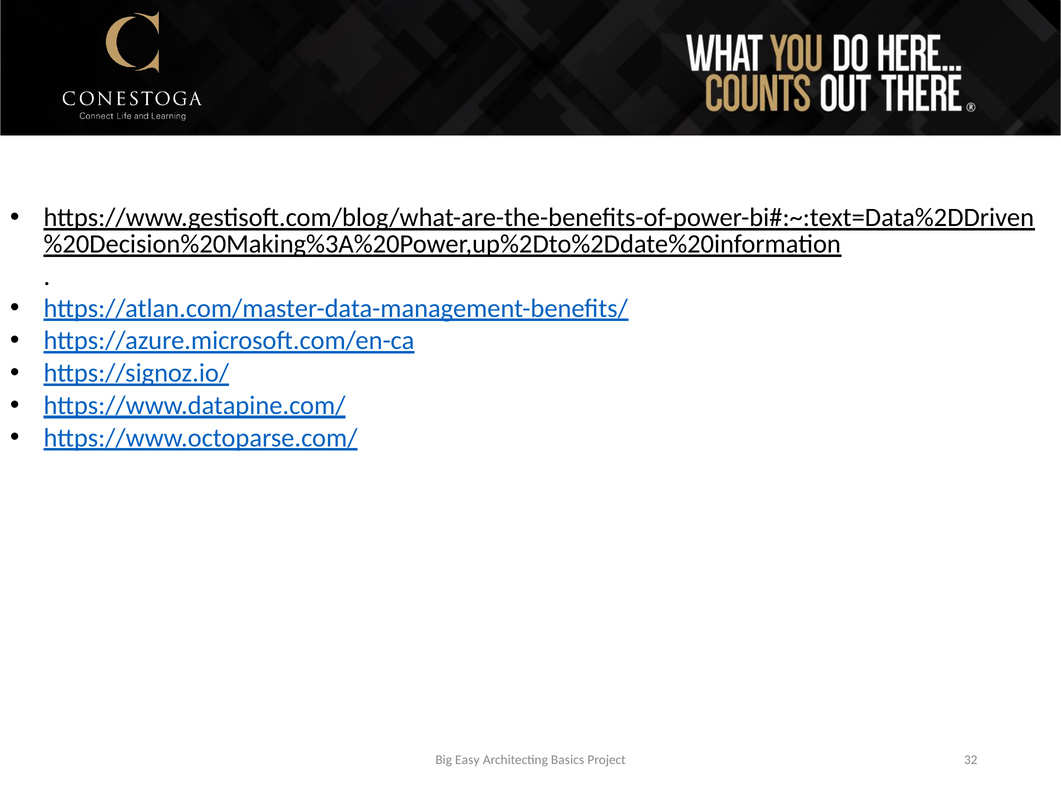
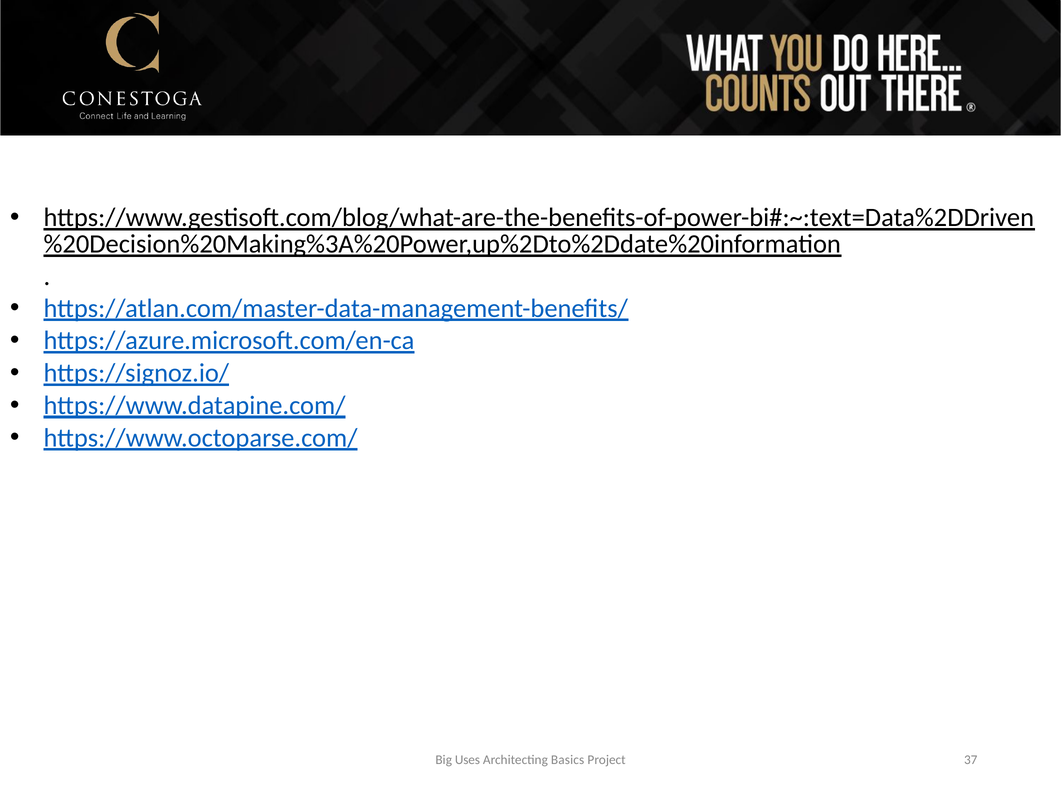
Easy: Easy -> Uses (467, 760)
32: 32 -> 37 (971, 760)
